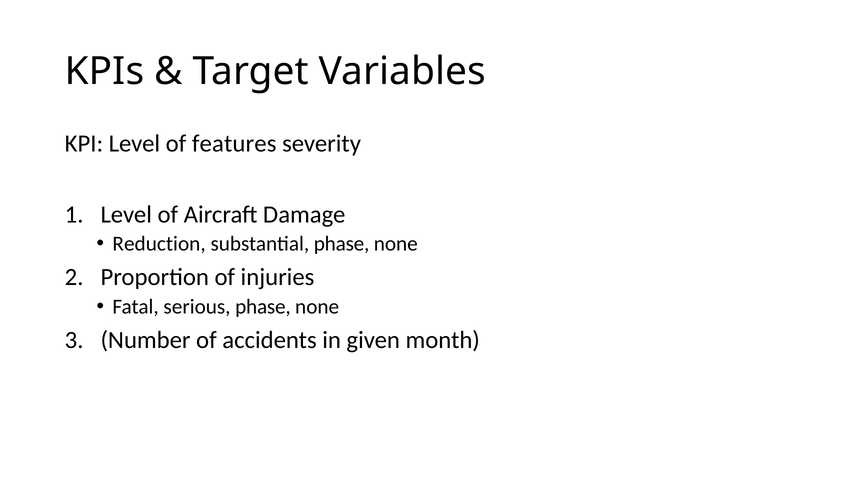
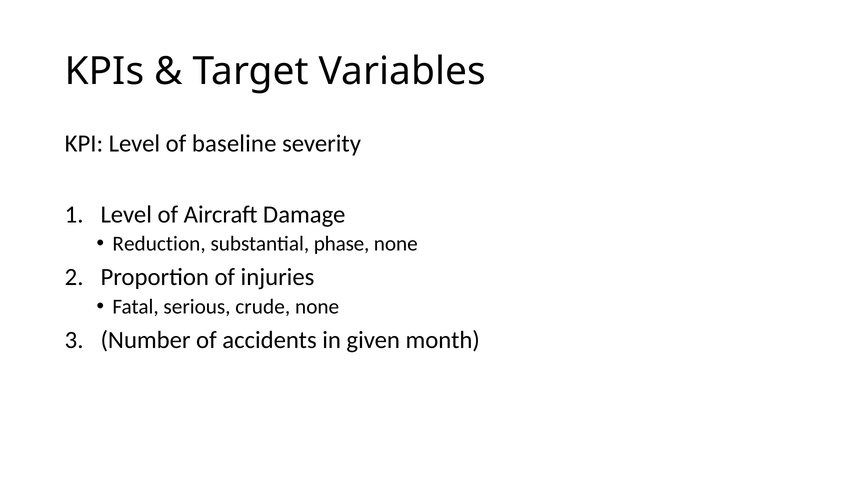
features: features -> baseline (234, 144)
serious phase: phase -> crude (263, 307)
